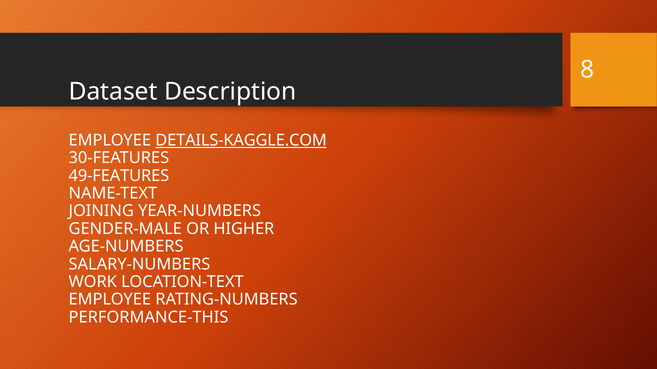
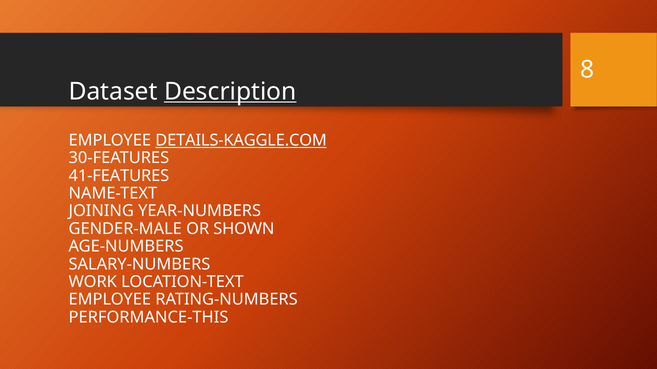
Description underline: none -> present (230, 92)
49-FEATURES: 49-FEATURES -> 41-FEATURES (119, 176)
HIGHER: HIGHER -> SHOWN (244, 229)
